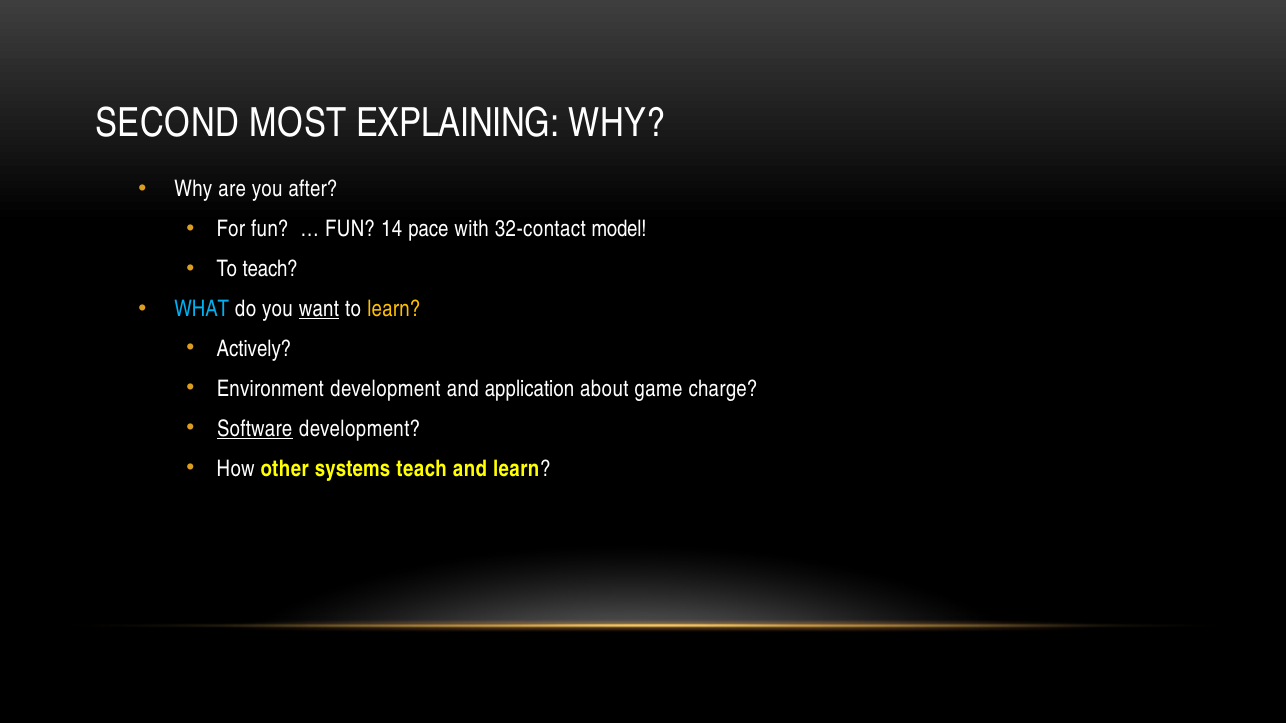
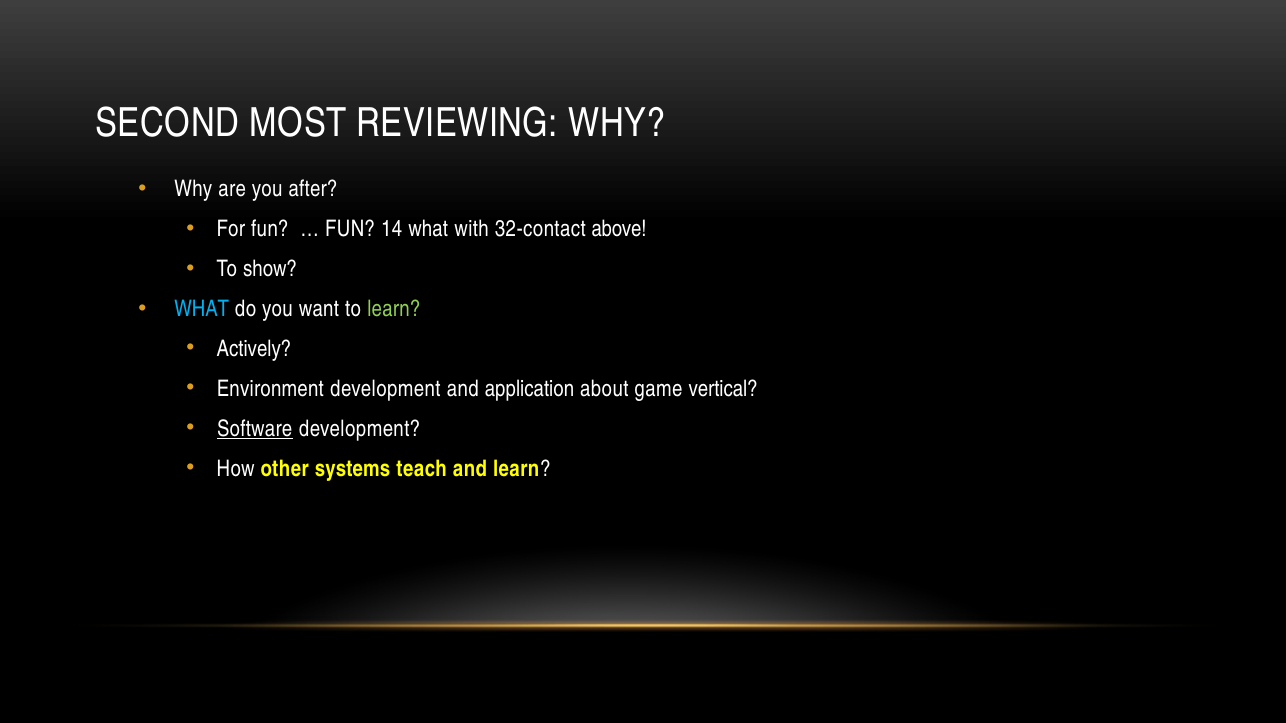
EXPLAINING: EXPLAINING -> REVIEWING (457, 123)
14 pace: pace -> what (428, 229)
model: model -> above (619, 229)
To teach: teach -> show (270, 269)
want underline: present -> none (319, 309)
learn colour: yellow -> light green (394, 309)
charge: charge -> vertical (723, 389)
